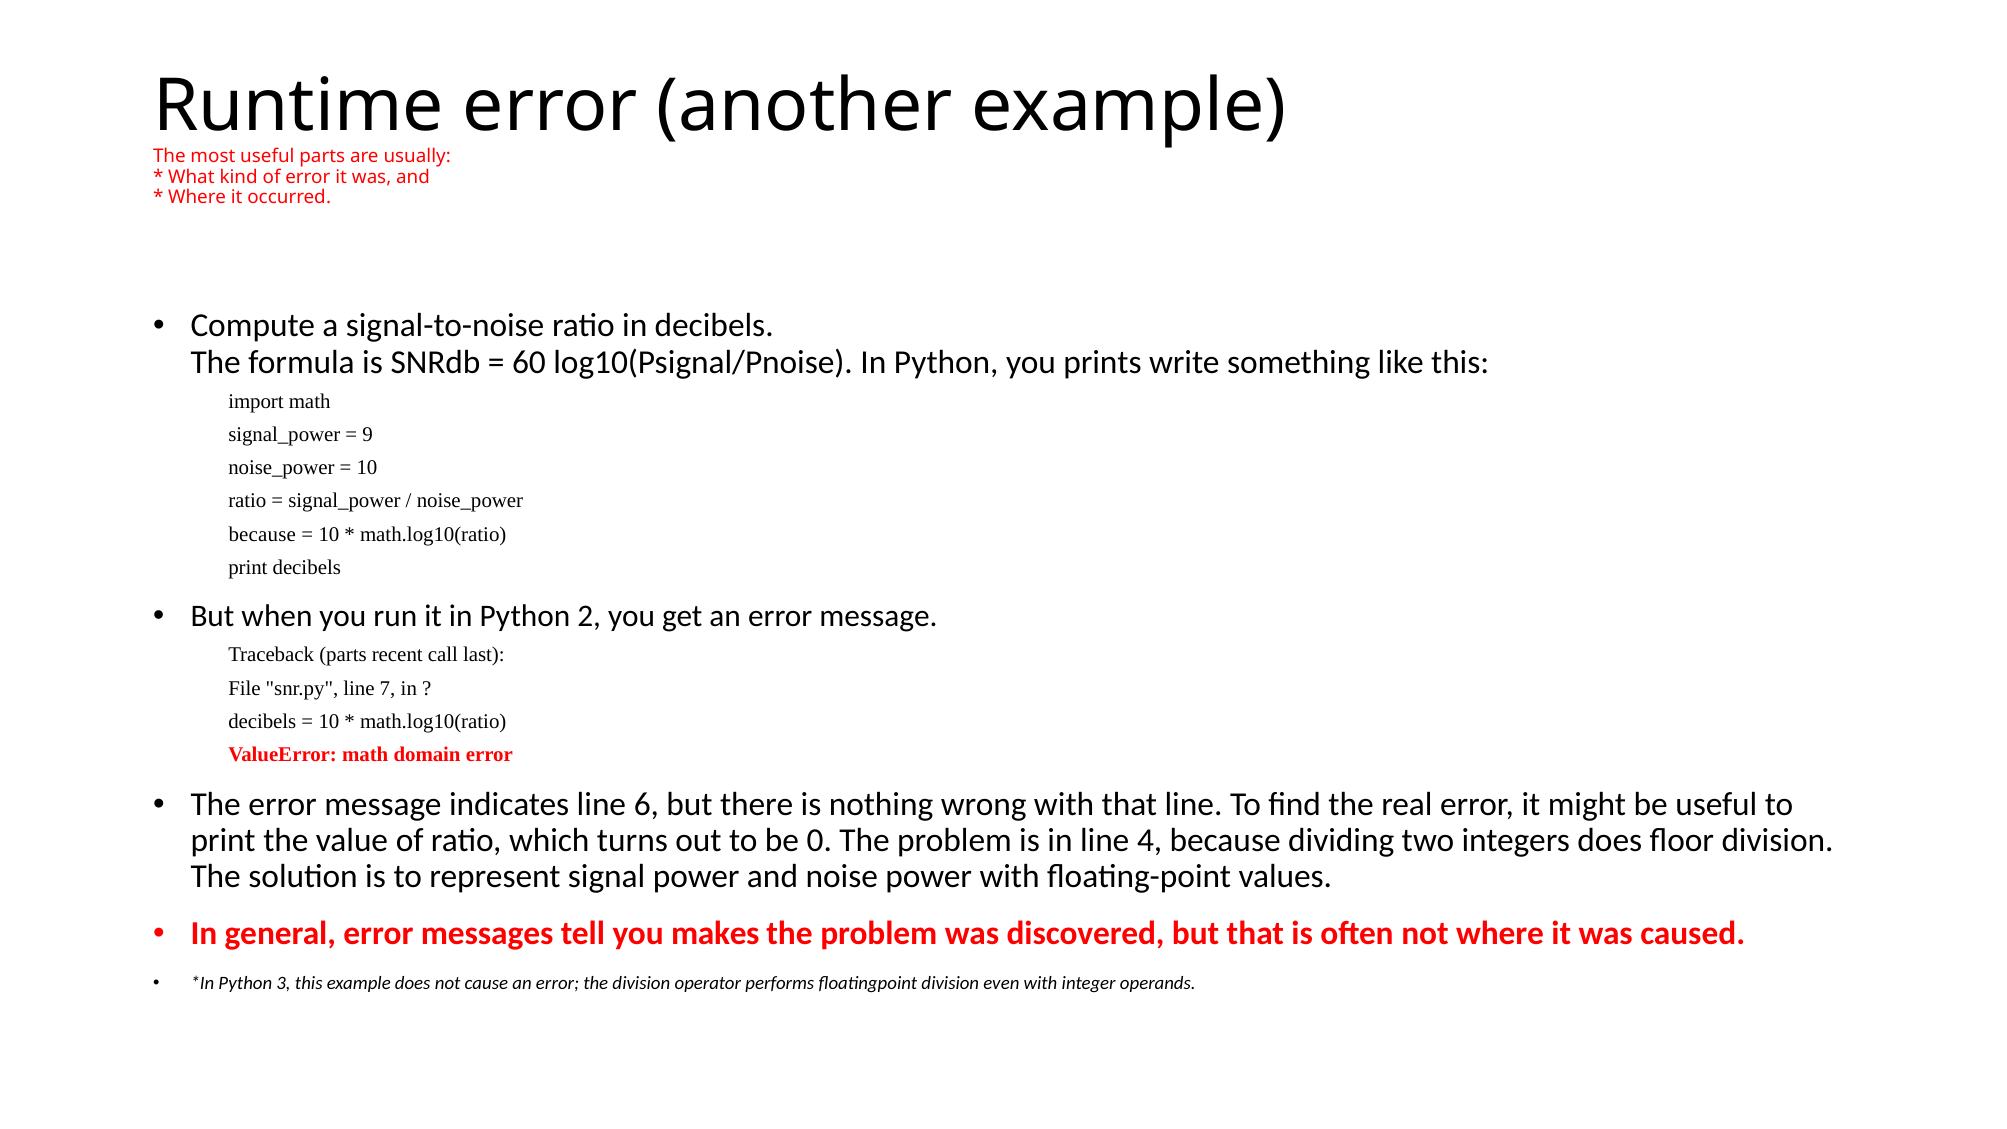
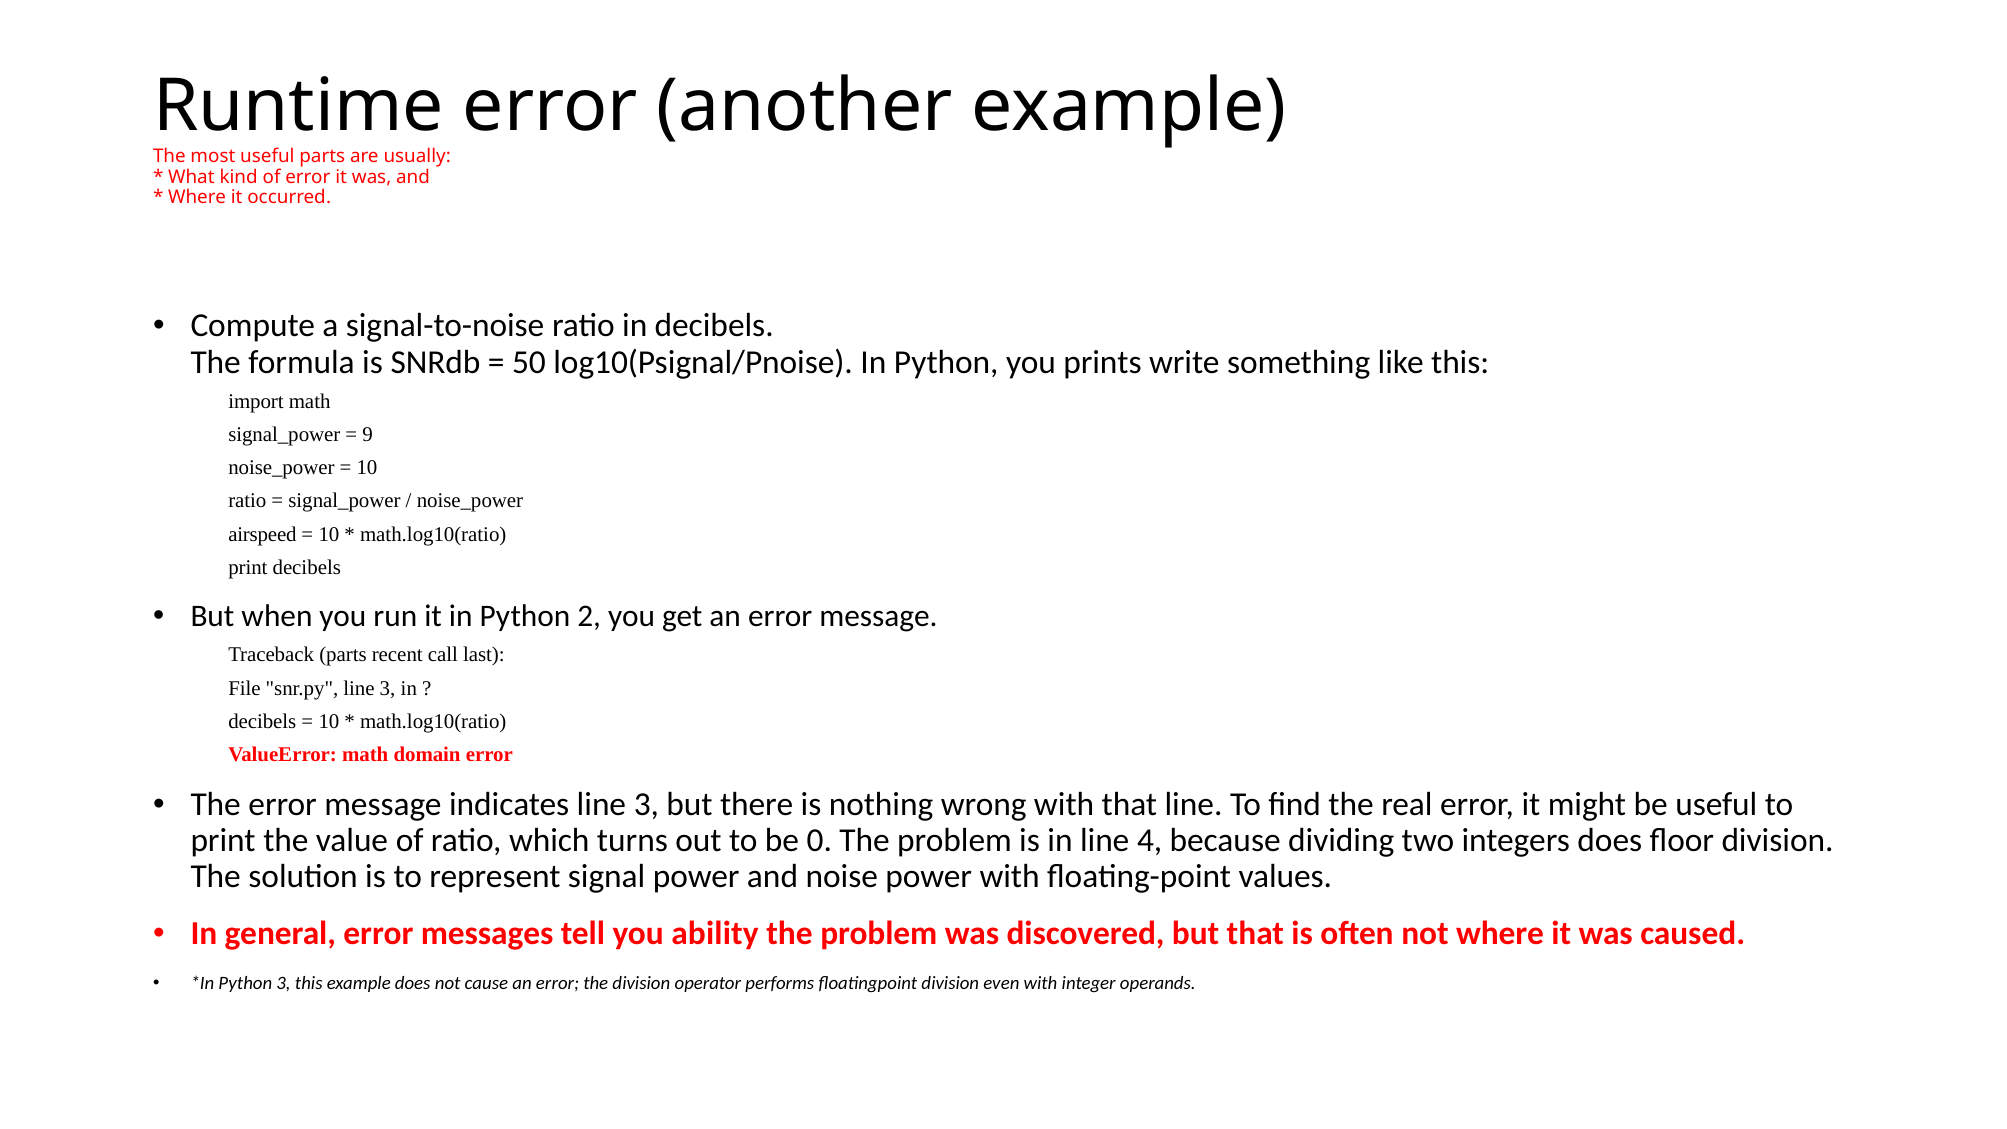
60: 60 -> 50 (529, 362)
because: because -> airspeed (262, 534)
snr.py line 7: 7 -> 3 (388, 688)
indicates line 6: 6 -> 3 (646, 804)
makes: makes -> ability (715, 934)
